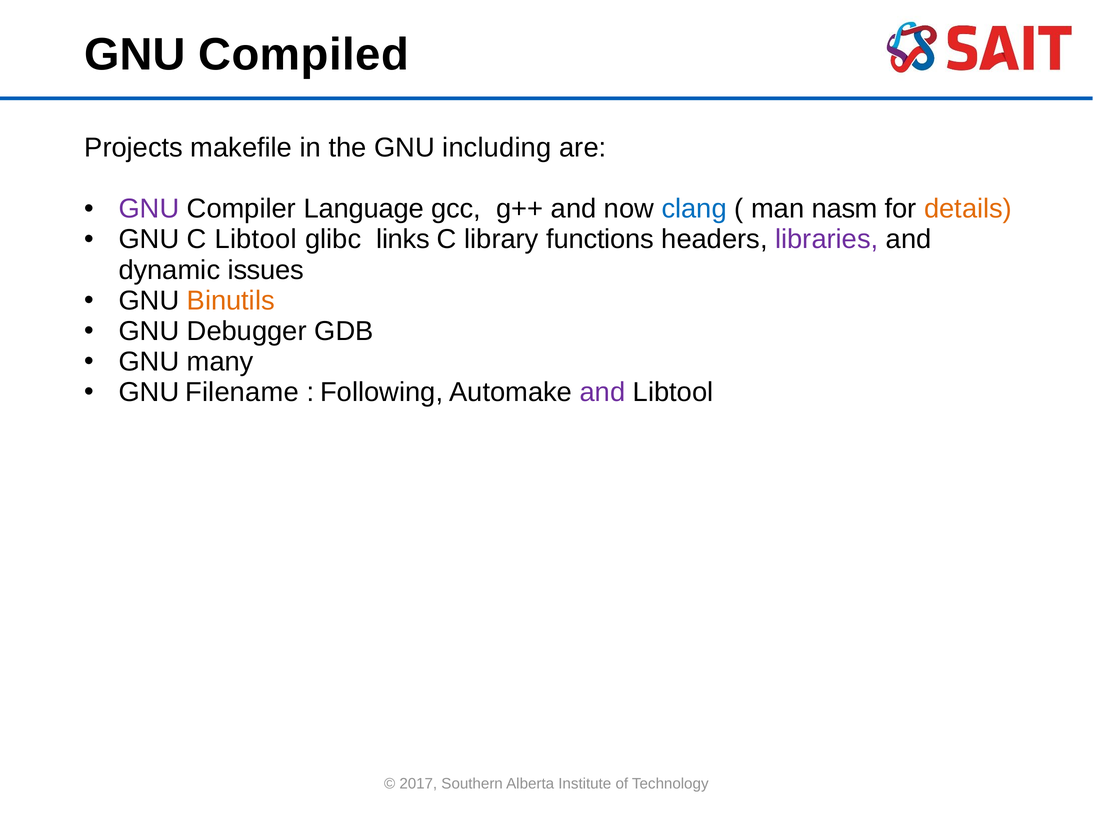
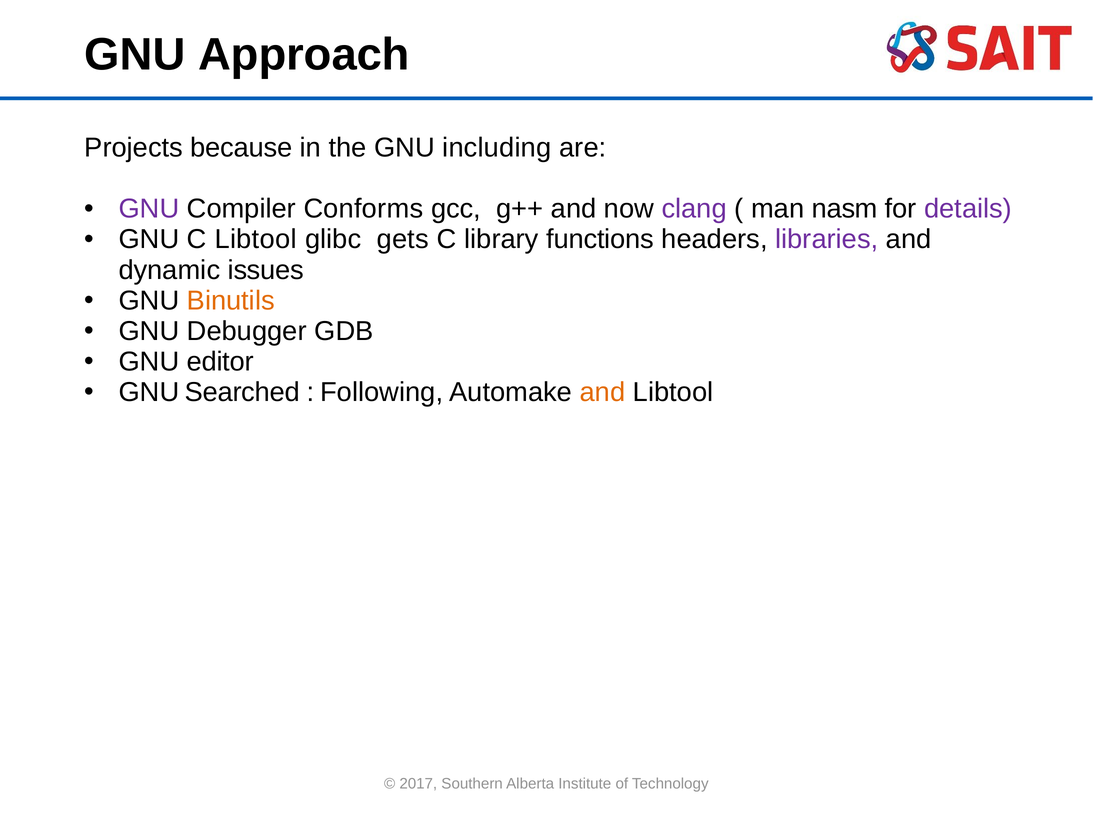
Compiled: Compiled -> Approach (304, 55)
makefile: makefile -> because (241, 148)
Language: Language -> Conforms (363, 209)
clang colour: blue -> purple (694, 209)
details colour: orange -> purple (968, 209)
links: links -> gets (403, 239)
many: many -> editor (220, 361)
Filename: Filename -> Searched (242, 392)
and colour: purple -> orange (603, 392)
